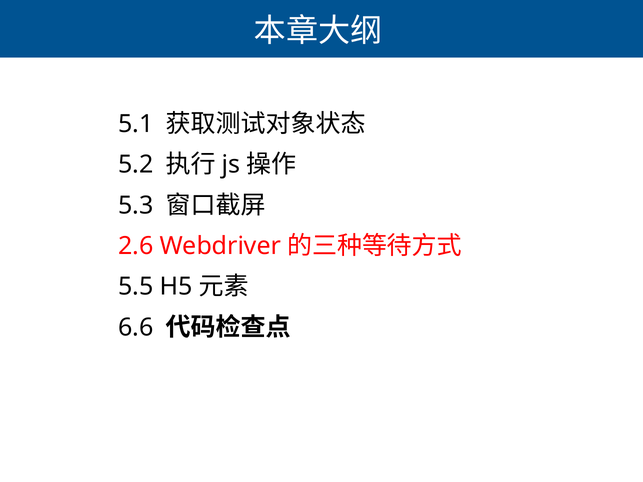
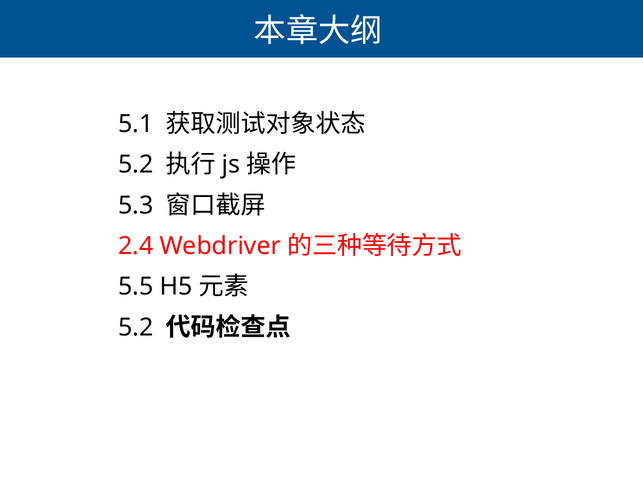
2.6: 2.6 -> 2.4 (136, 246)
6.6: 6.6 -> 5.2 (136, 328)
